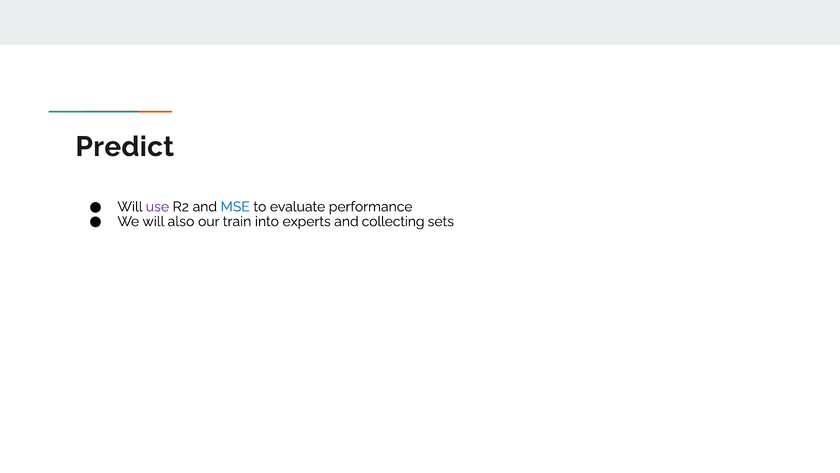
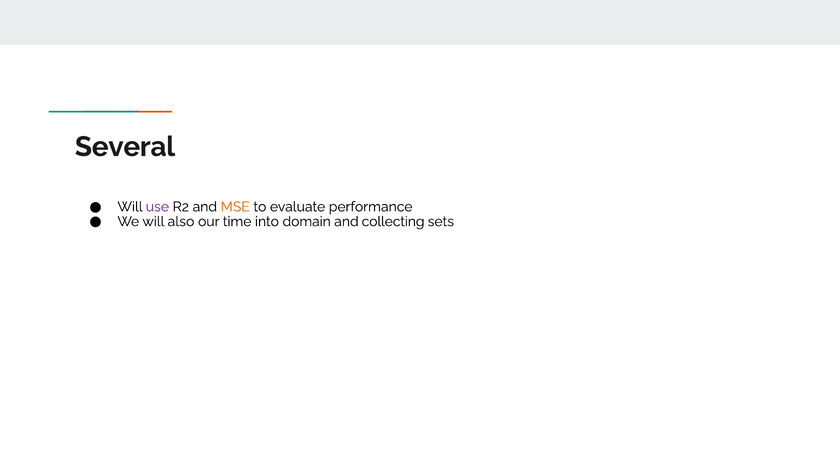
Predict: Predict -> Several (125, 147)
MSE colour: blue -> orange (235, 207)
train: train -> time (237, 221)
experts: experts -> domain (307, 221)
